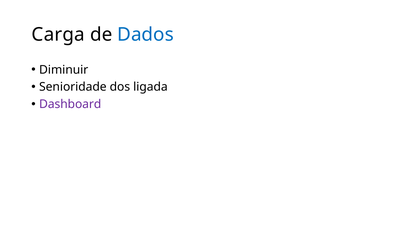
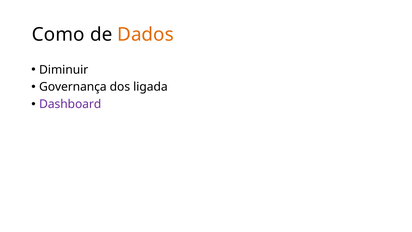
Carga: Carga -> Como (58, 35)
Dados colour: blue -> orange (145, 35)
Senioridade: Senioridade -> Governança (73, 87)
